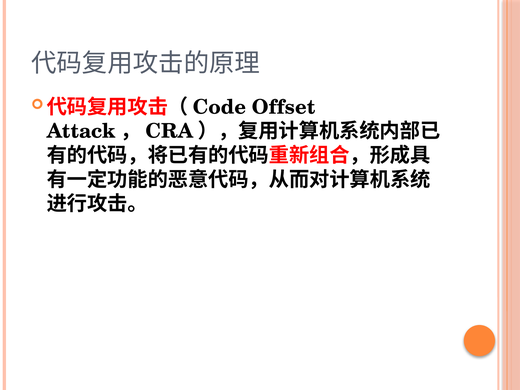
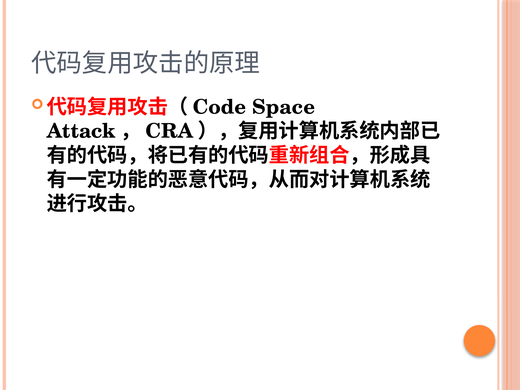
Offset: Offset -> Space (284, 107)
